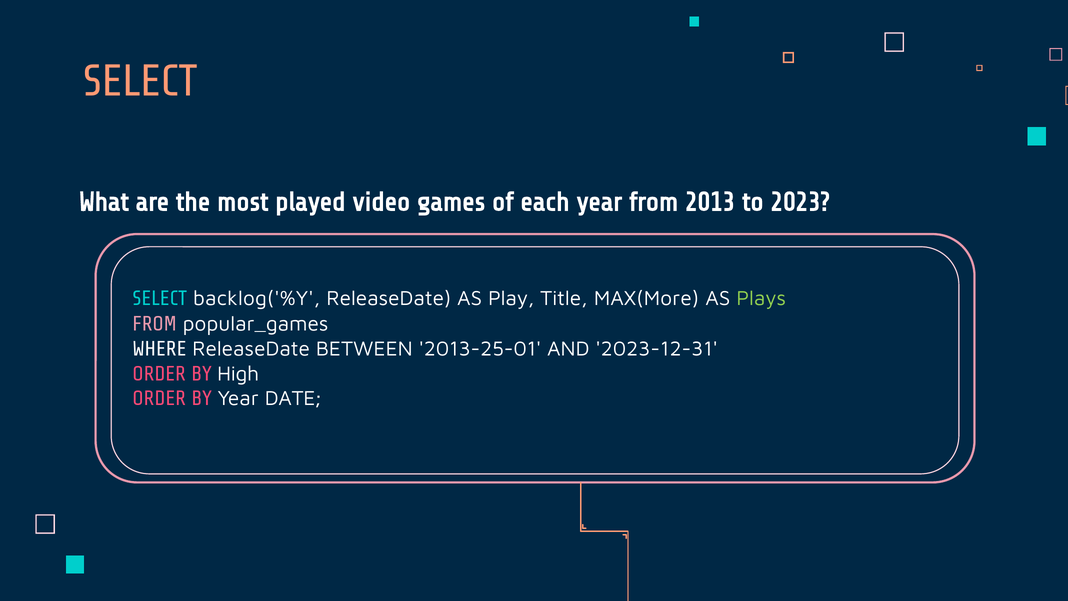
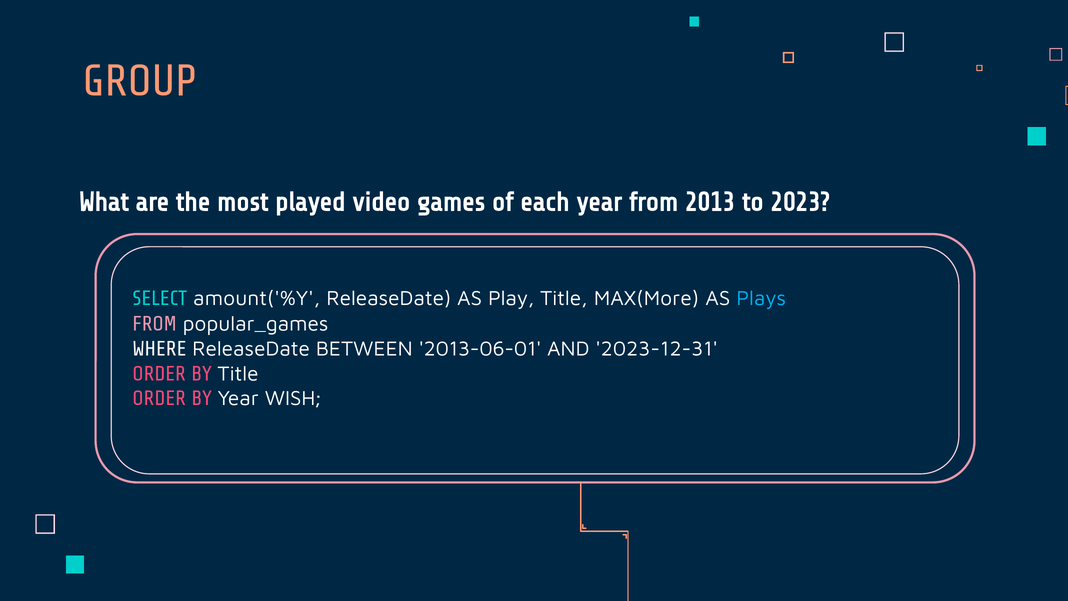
SELECT: SELECT -> GROUP (140, 81)
backlog('%Y: backlog('%Y -> amount('%Y (257, 298)
Plays colour: light green -> light blue (761, 298)
2013-25-01: 2013-25-01 -> 2013-06-01 (480, 349)
BY High: High -> Title (238, 374)
DATE: DATE -> WISH (293, 398)
